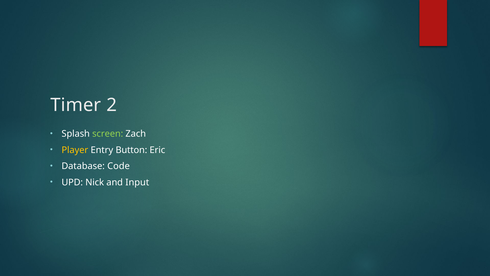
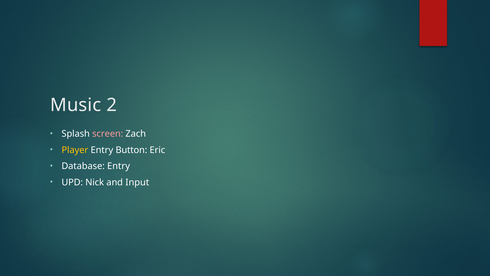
Timer: Timer -> Music (76, 105)
screen colour: light green -> pink (108, 134)
Database Code: Code -> Entry (119, 166)
